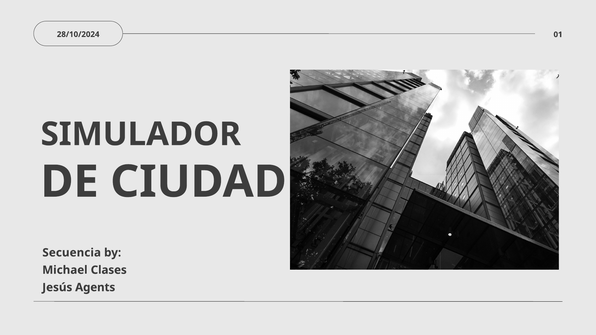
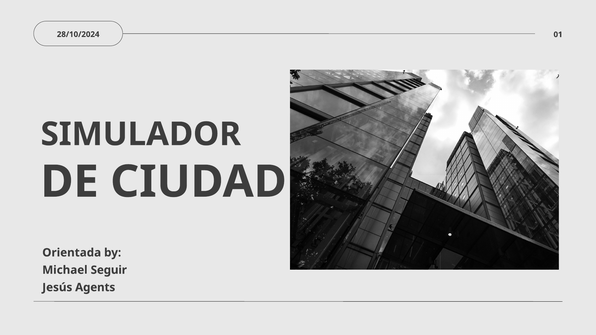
Secuencia: Secuencia -> Orientada (72, 253)
Clases: Clases -> Seguir (109, 270)
